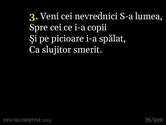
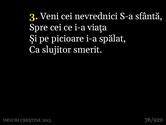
lumea: lumea -> sfântă (149, 16)
copii: copii -> viaţa (97, 27)
